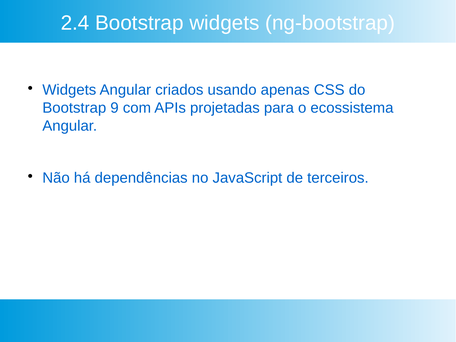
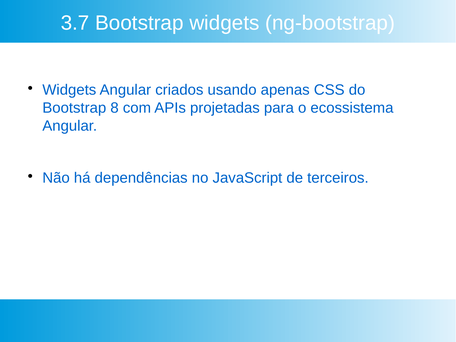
2.4: 2.4 -> 3.7 (75, 23)
9: 9 -> 8 (115, 108)
